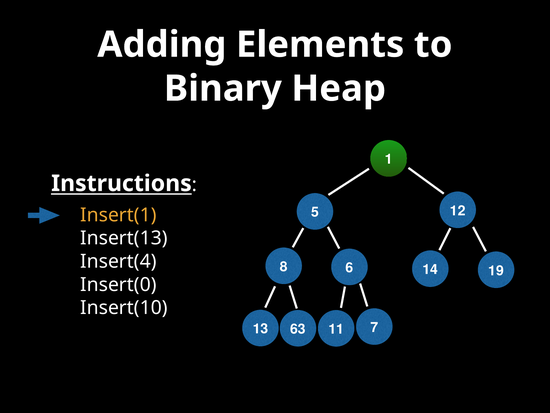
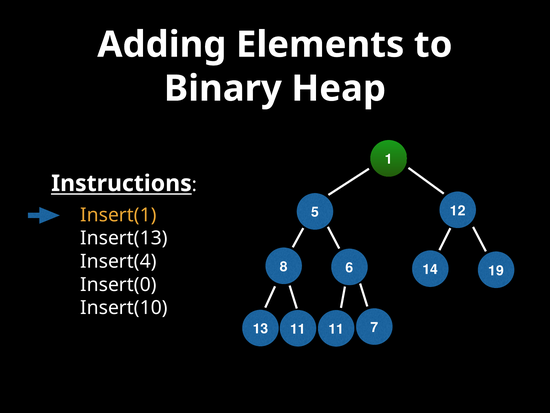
13 63: 63 -> 11 (298, 329)
